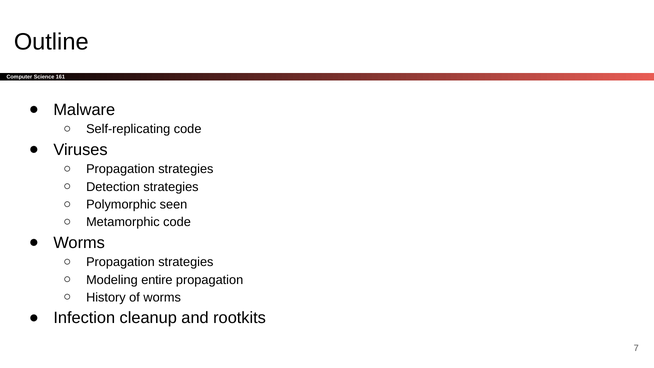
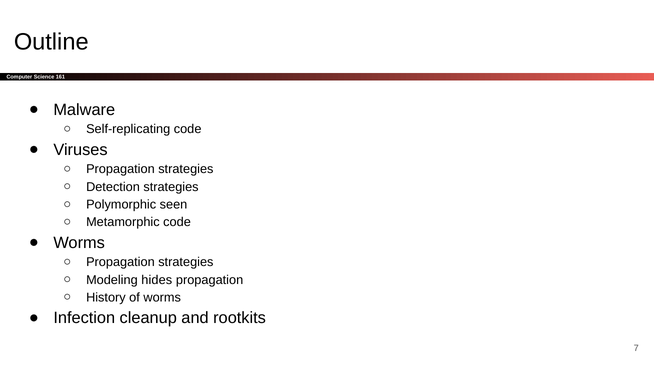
entire: entire -> hides (157, 280)
